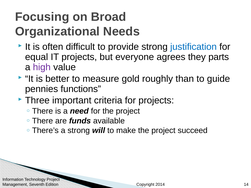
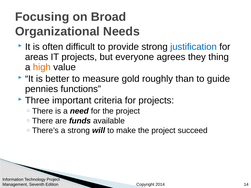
equal: equal -> areas (37, 57)
parts: parts -> thing (219, 57)
high colour: purple -> orange (42, 67)
